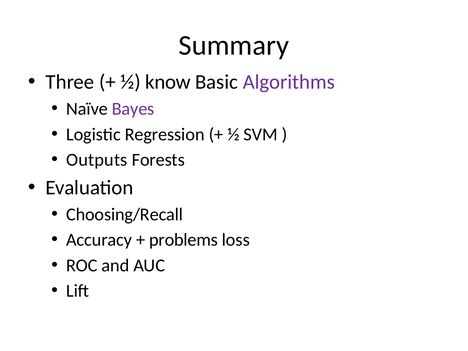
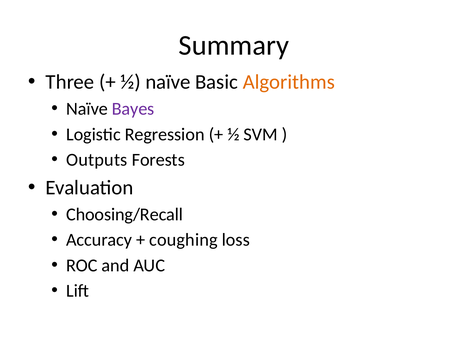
½ know: know -> naïve (168, 82)
Algorithms colour: purple -> orange (289, 82)
problems: problems -> coughing (183, 240)
